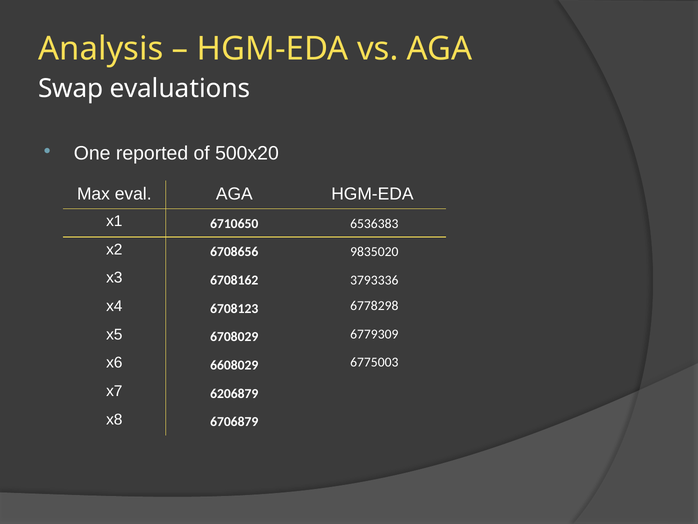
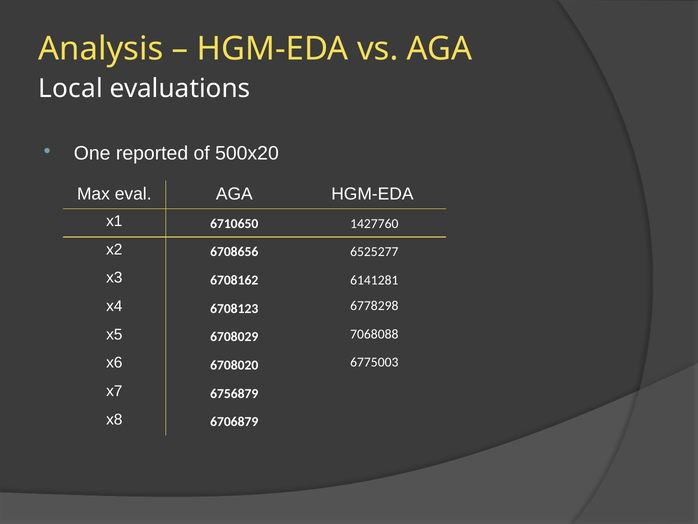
Swap: Swap -> Local (71, 89)
6536383: 6536383 -> 1427760 (374, 223)
9835020: 9835020 -> 6525277 (374, 252)
3793336: 3793336 -> 6141281 (374, 280)
6779309: 6779309 -> 7068088 (374, 334)
6608029: 6608029 -> 6708020 (234, 365)
6206879: 6206879 -> 6756879 (234, 393)
